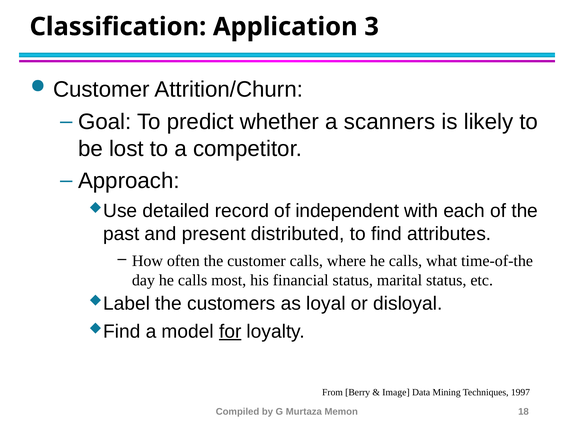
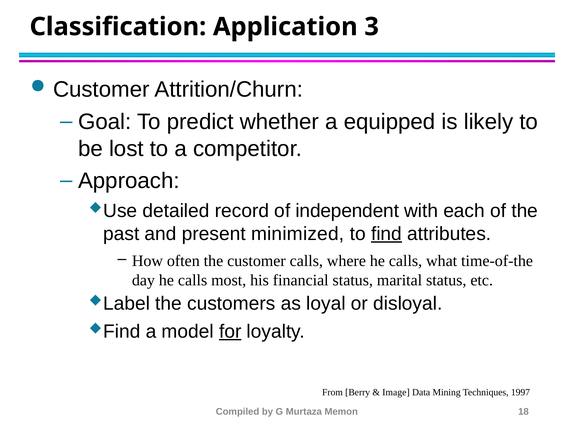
scanners: scanners -> equipped (390, 122)
distributed: distributed -> minimized (298, 233)
find underline: none -> present (387, 233)
